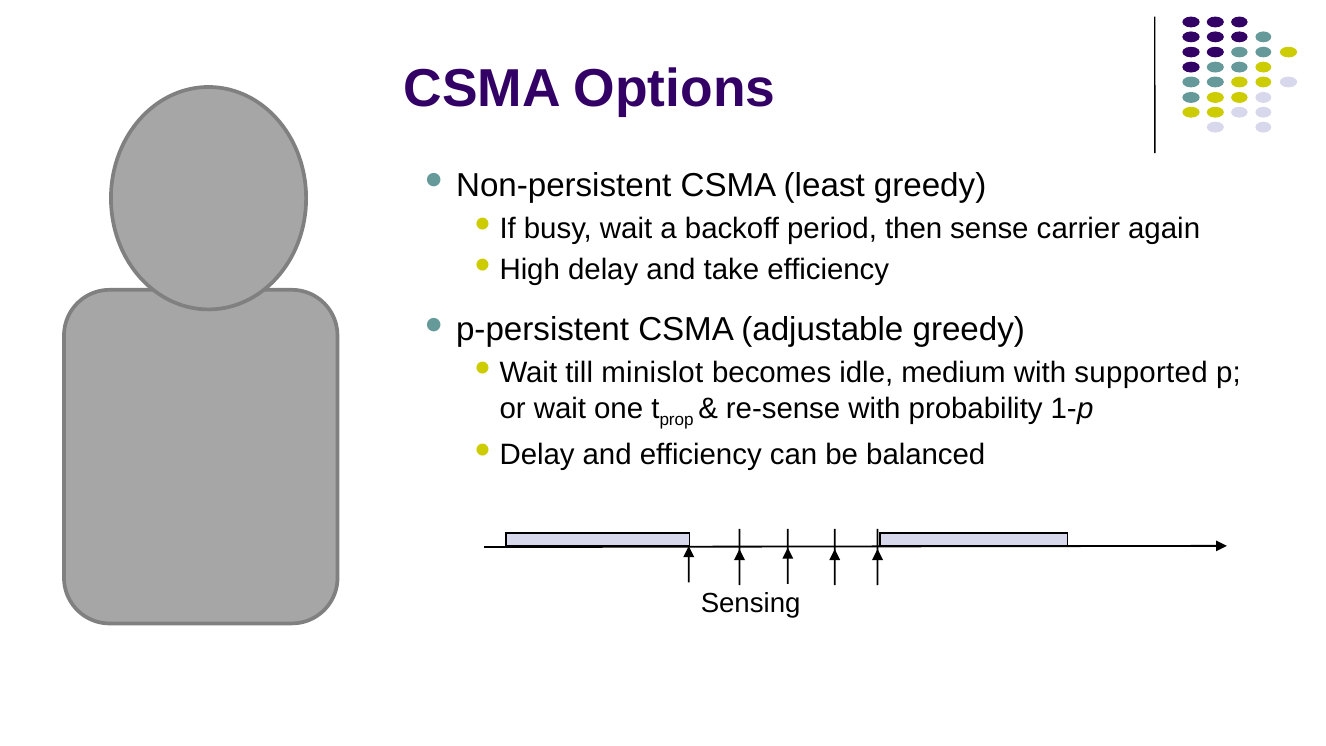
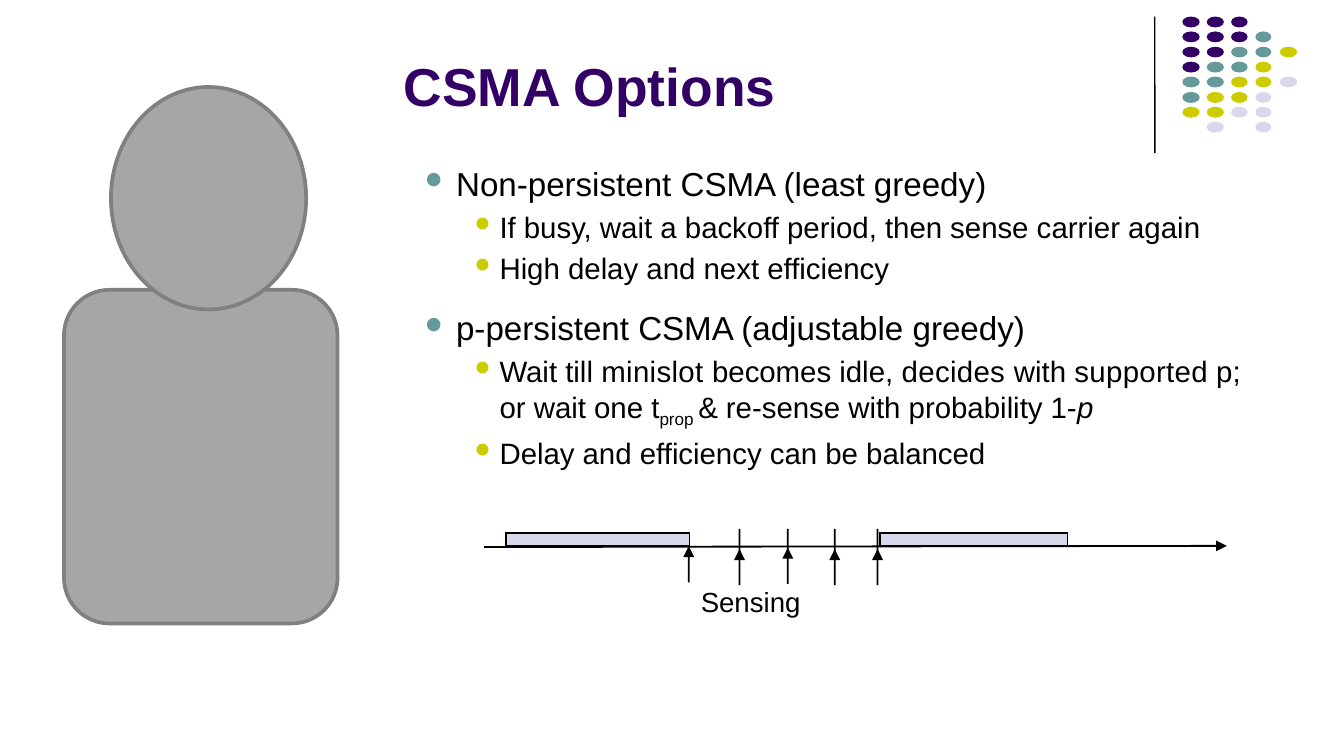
take: take -> next (731, 270)
medium: medium -> decides (953, 373)
